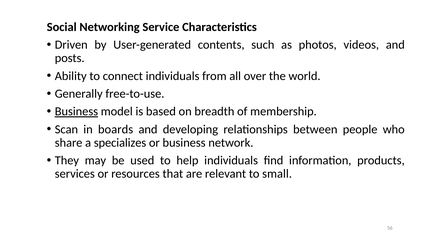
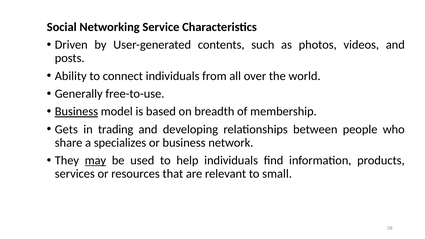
Scan: Scan -> Gets (66, 129)
boards: boards -> trading (116, 129)
may underline: none -> present (95, 161)
